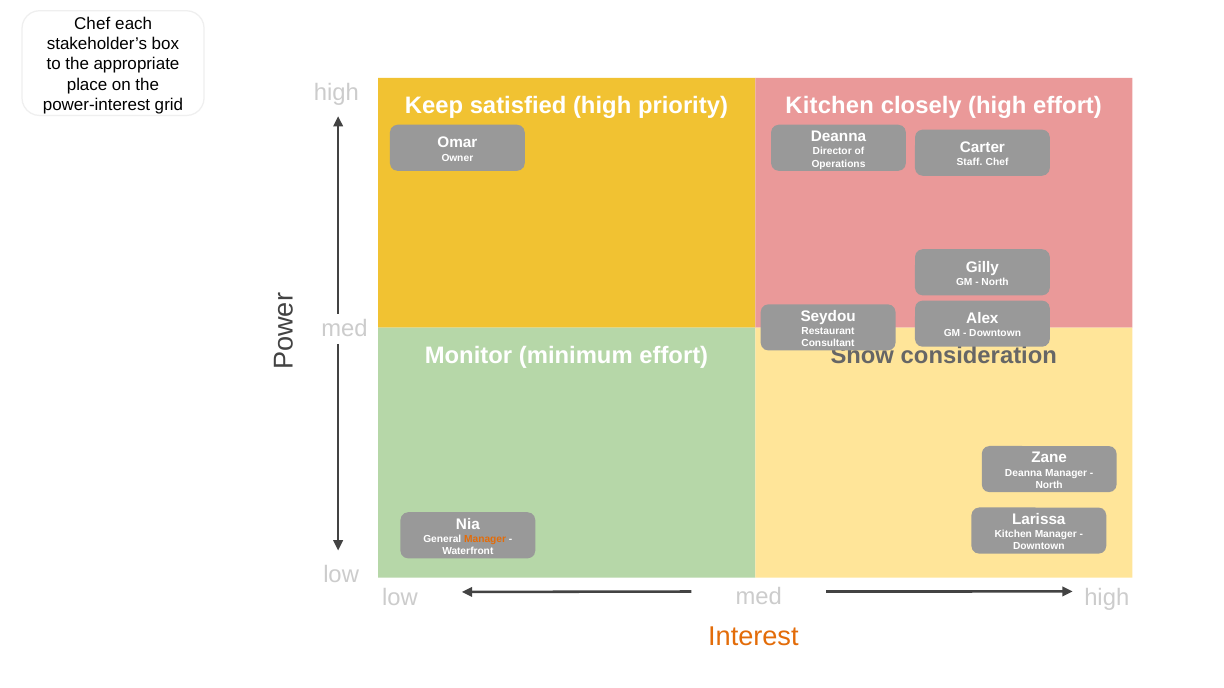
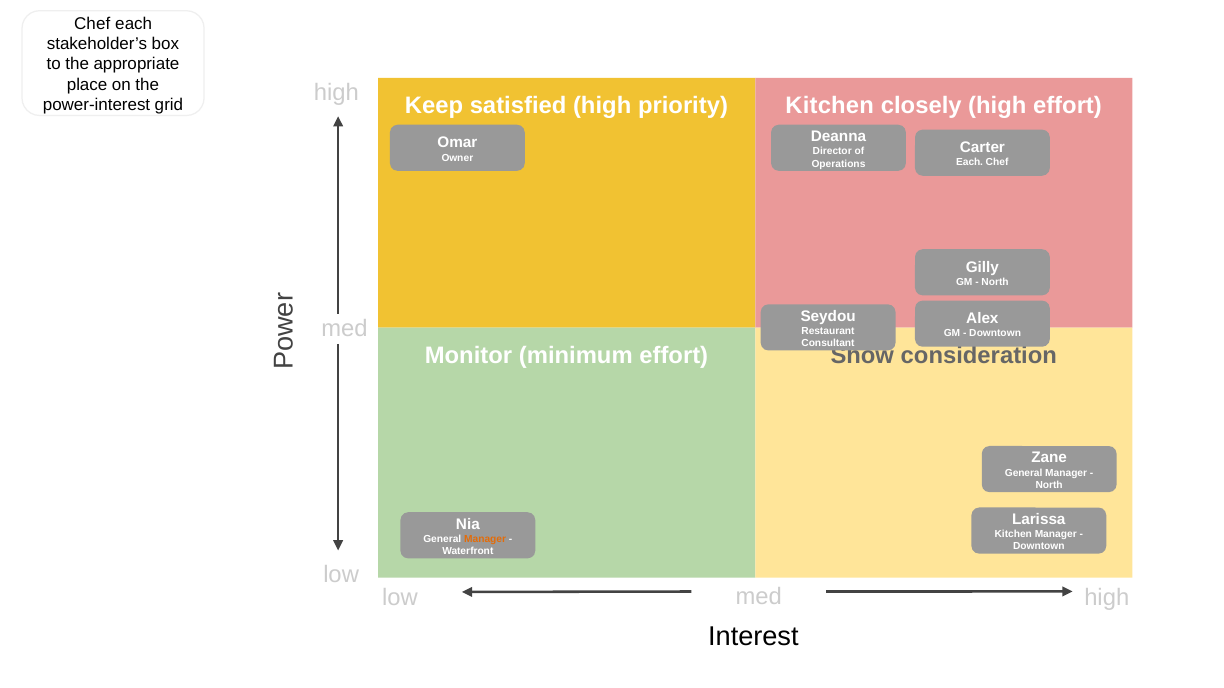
Staff: Staff -> Each (970, 163)
Deanna: Deanna -> General (1024, 473)
Interest colour: orange -> black (753, 637)
